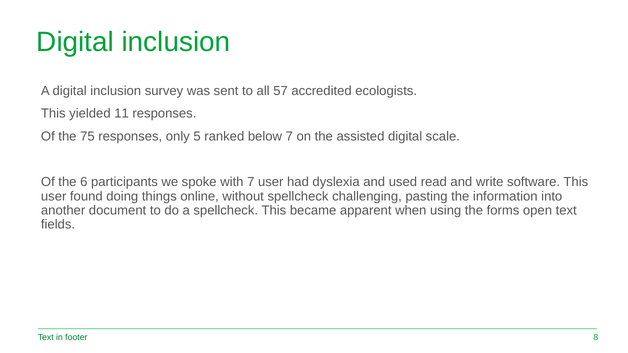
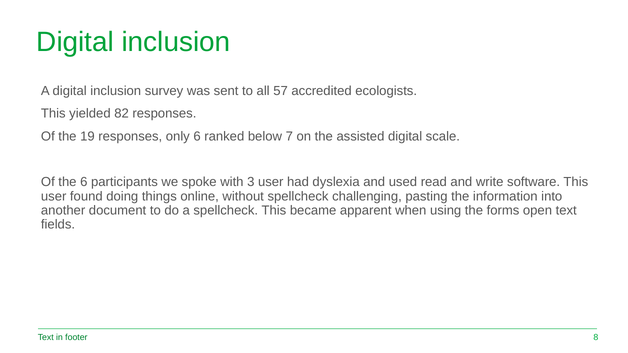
11: 11 -> 82 (122, 114)
75: 75 -> 19 (87, 137)
only 5: 5 -> 6 (197, 137)
with 7: 7 -> 3 (251, 182)
